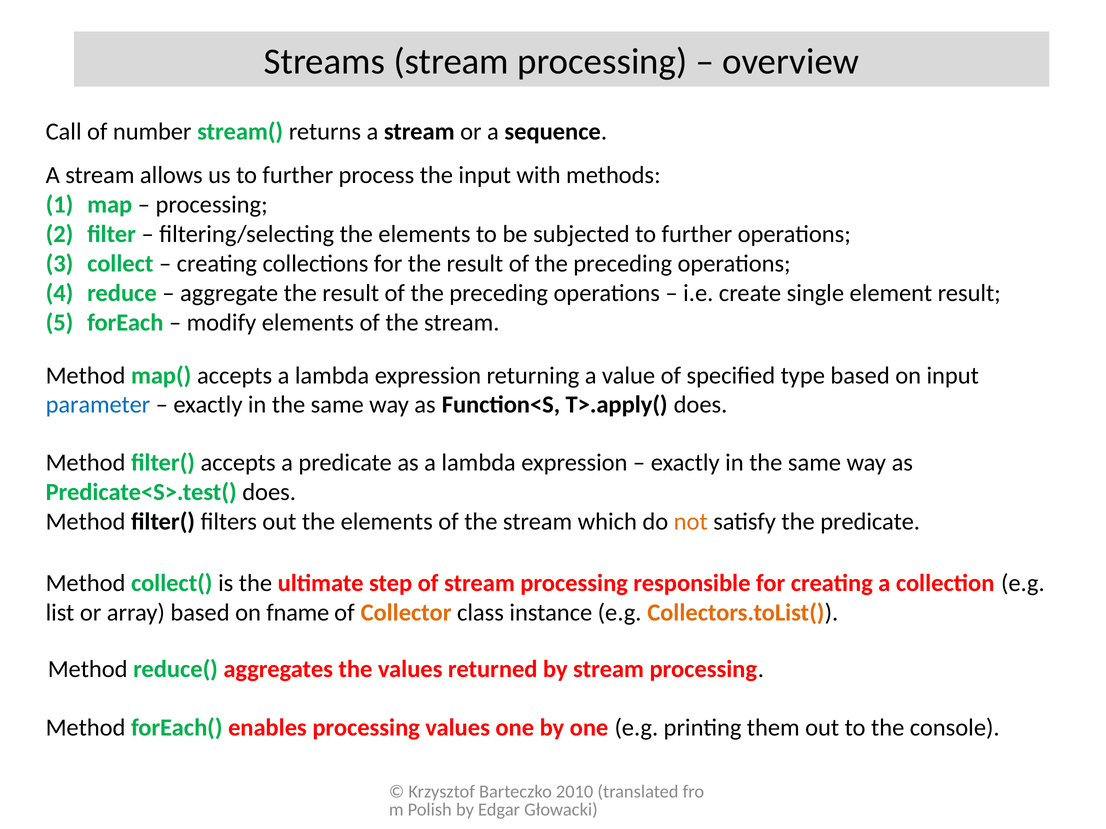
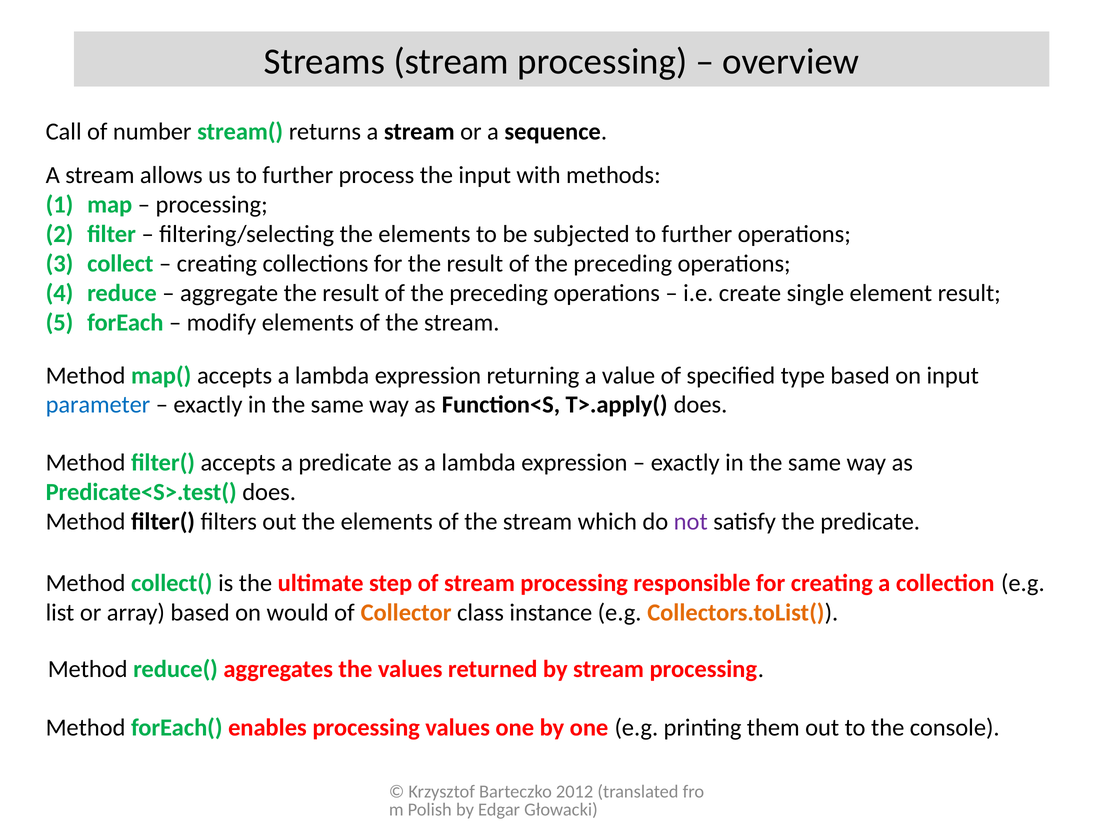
not colour: orange -> purple (691, 522)
fname: fname -> would (298, 613)
2010: 2010 -> 2012 (575, 792)
